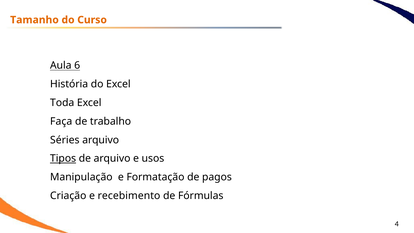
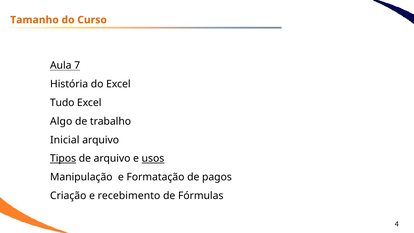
6: 6 -> 7 (77, 65)
Toda: Toda -> Tudo (62, 103)
Faça: Faça -> Algo (61, 121)
Séries: Séries -> Inicial (65, 140)
usos underline: none -> present (153, 158)
